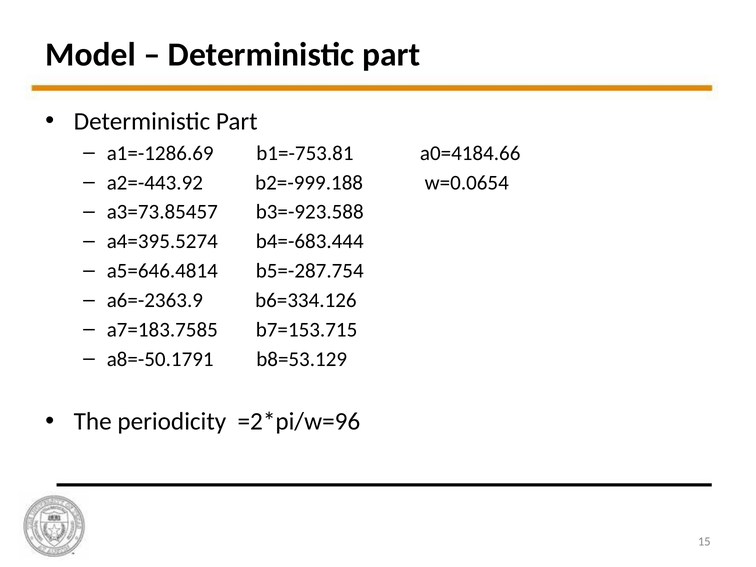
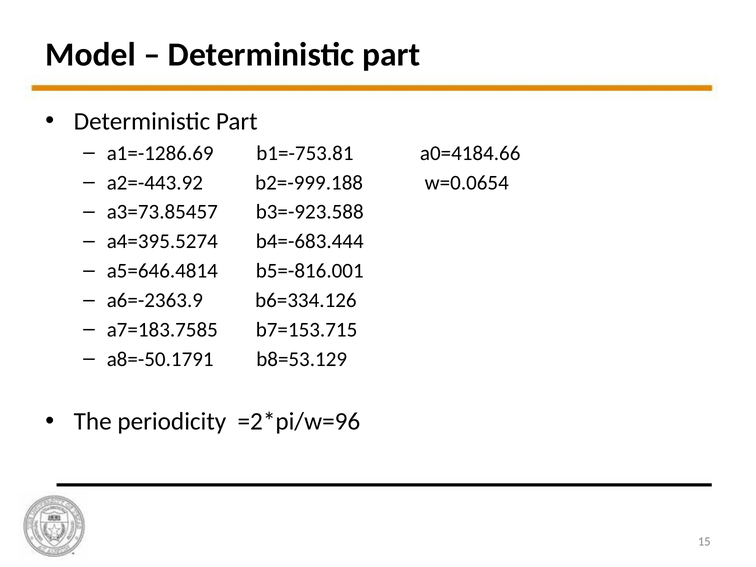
b5=-287.754: b5=-287.754 -> b5=-816.001 (310, 271)
